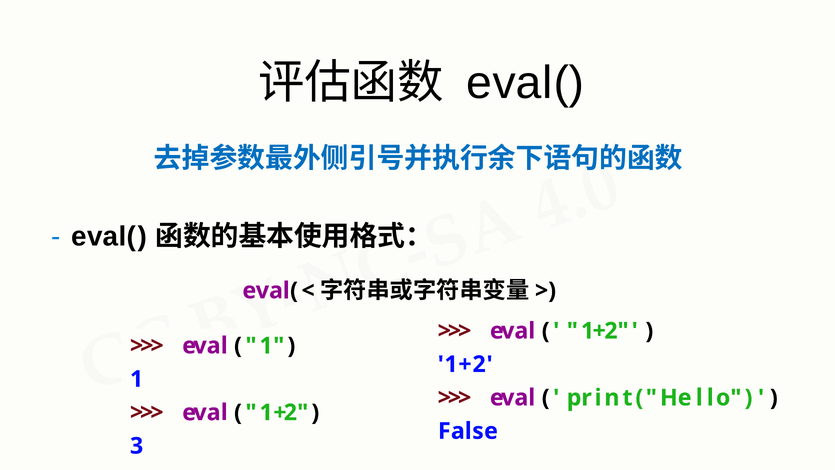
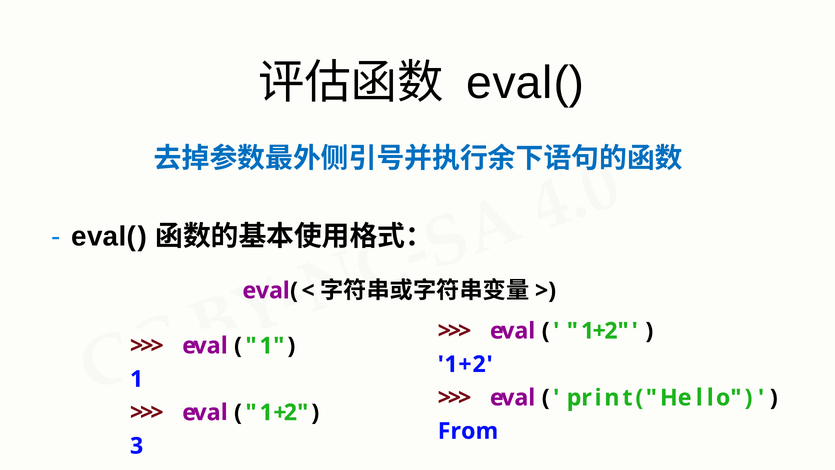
False: False -> From (468, 431)
